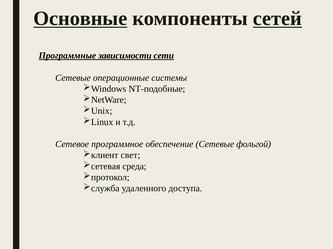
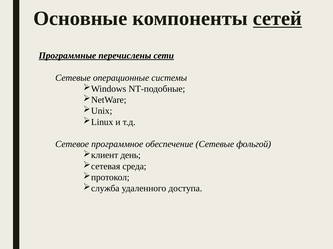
Основные underline: present -> none (80, 19)
зависимости: зависимости -> перечислены (125, 56)
свет: свет -> день (131, 156)
